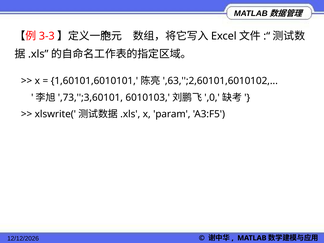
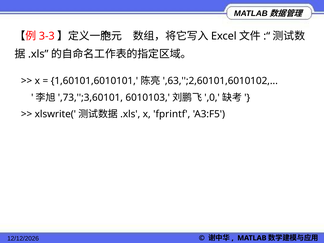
param: param -> fprintf (172, 114)
